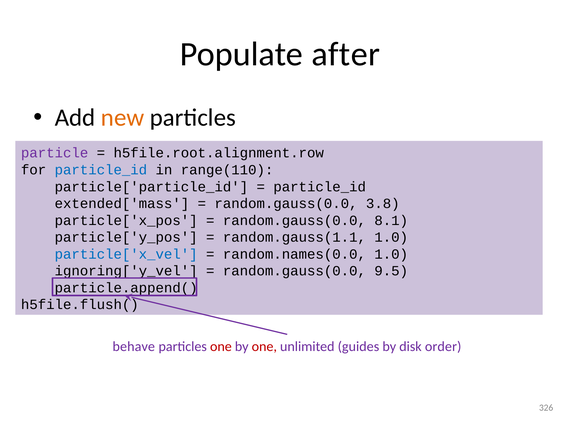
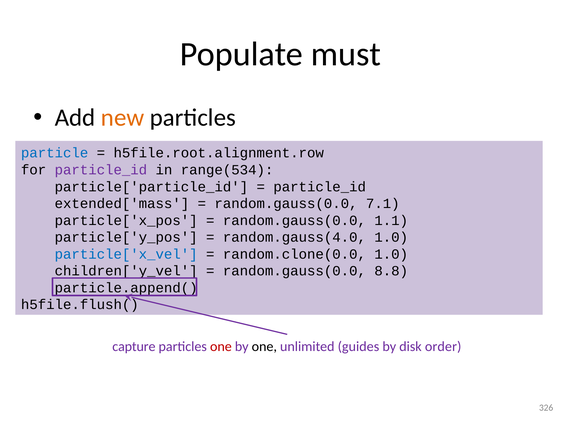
after: after -> must (346, 54)
particle colour: purple -> blue (55, 153)
particle_id colour: blue -> purple (101, 170)
range(110: range(110 -> range(534 (227, 170)
3.8: 3.8 -> 7.1 (383, 203)
8.1: 8.1 -> 1.1 (391, 220)
random.gauss(1.1: random.gauss(1.1 -> random.gauss(4.0 (294, 237)
random.names(0.0: random.names(0.0 -> random.clone(0.0 (294, 254)
ignoring['y_vel: ignoring['y_vel -> children['y_vel (126, 271)
9.5: 9.5 -> 8.8 (391, 271)
behave: behave -> capture (134, 346)
one colour: red -> black (264, 346)
